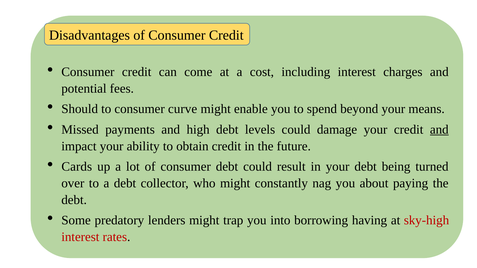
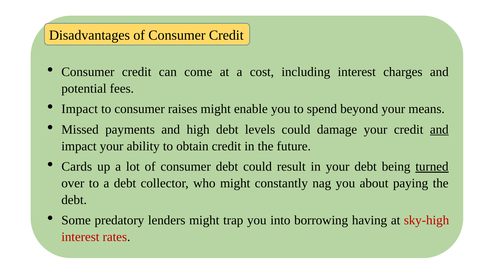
Should: Should -> Impact (80, 109)
curve: curve -> raises (183, 109)
turned underline: none -> present (432, 167)
